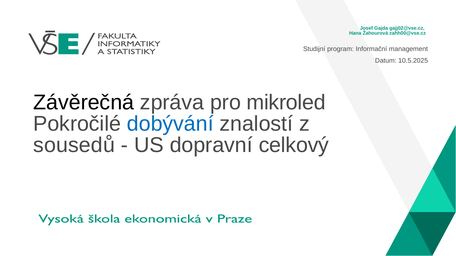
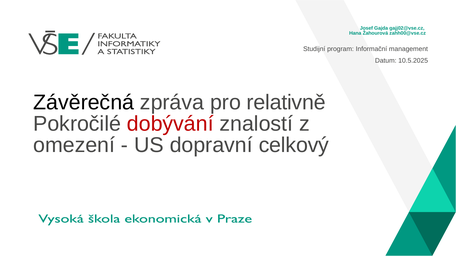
mikroled: mikroled -> relativně (286, 103)
dobývání colour: blue -> red (170, 124)
sousedů: sousedů -> omezení (74, 146)
